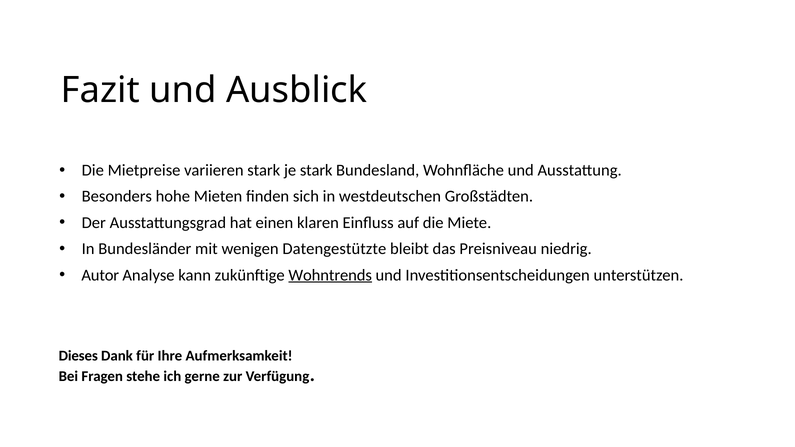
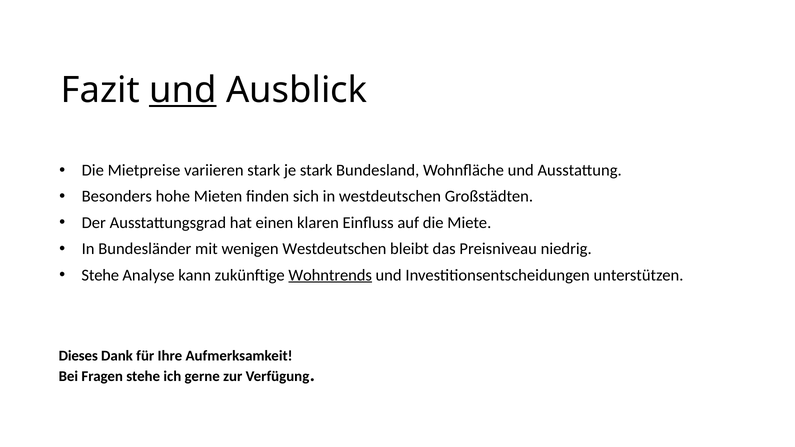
und underline: none -> present (183, 90)
wenigen Datengestützte: Datengestützte -> Westdeutschen (334, 249)
Autor: Autor -> Stehe (100, 275)
